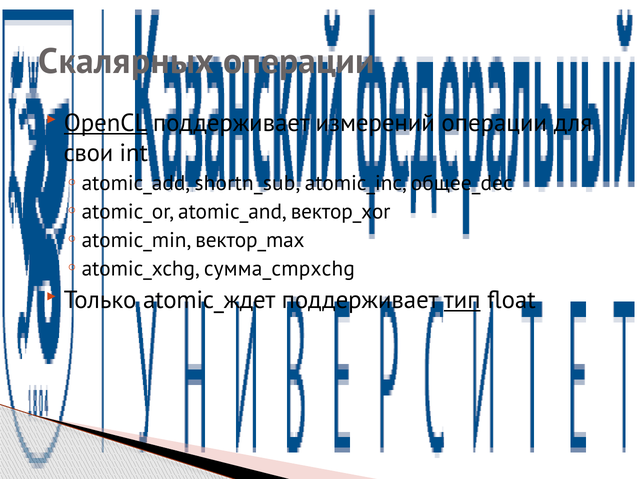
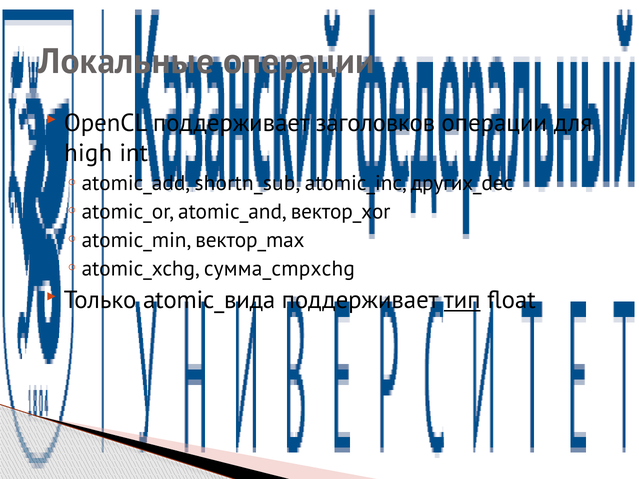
Скалярных: Скалярных -> Локальные (126, 62)
OpenCL underline: present -> none (106, 123)
измерений: измерений -> заголовков (375, 123)
свои: свои -> high (88, 153)
общее_dec: общее_dec -> других_dec (462, 183)
atomic_ждет: atomic_ждет -> atomic_вида (209, 300)
